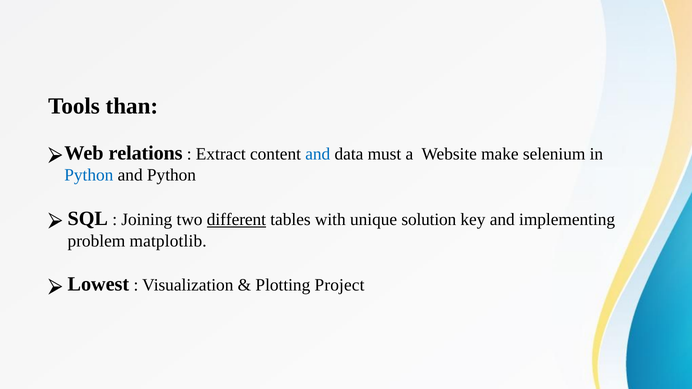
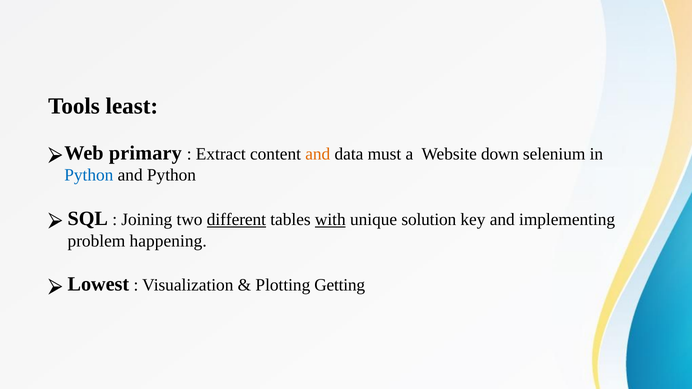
than: than -> least (132, 106)
relations: relations -> primary (145, 153)
and colour: blue -> orange (318, 154)
make: make -> down (500, 154)
with underline: none -> present (330, 220)
matplotlib: matplotlib -> happening (168, 241)
Project: Project -> Getting (340, 285)
